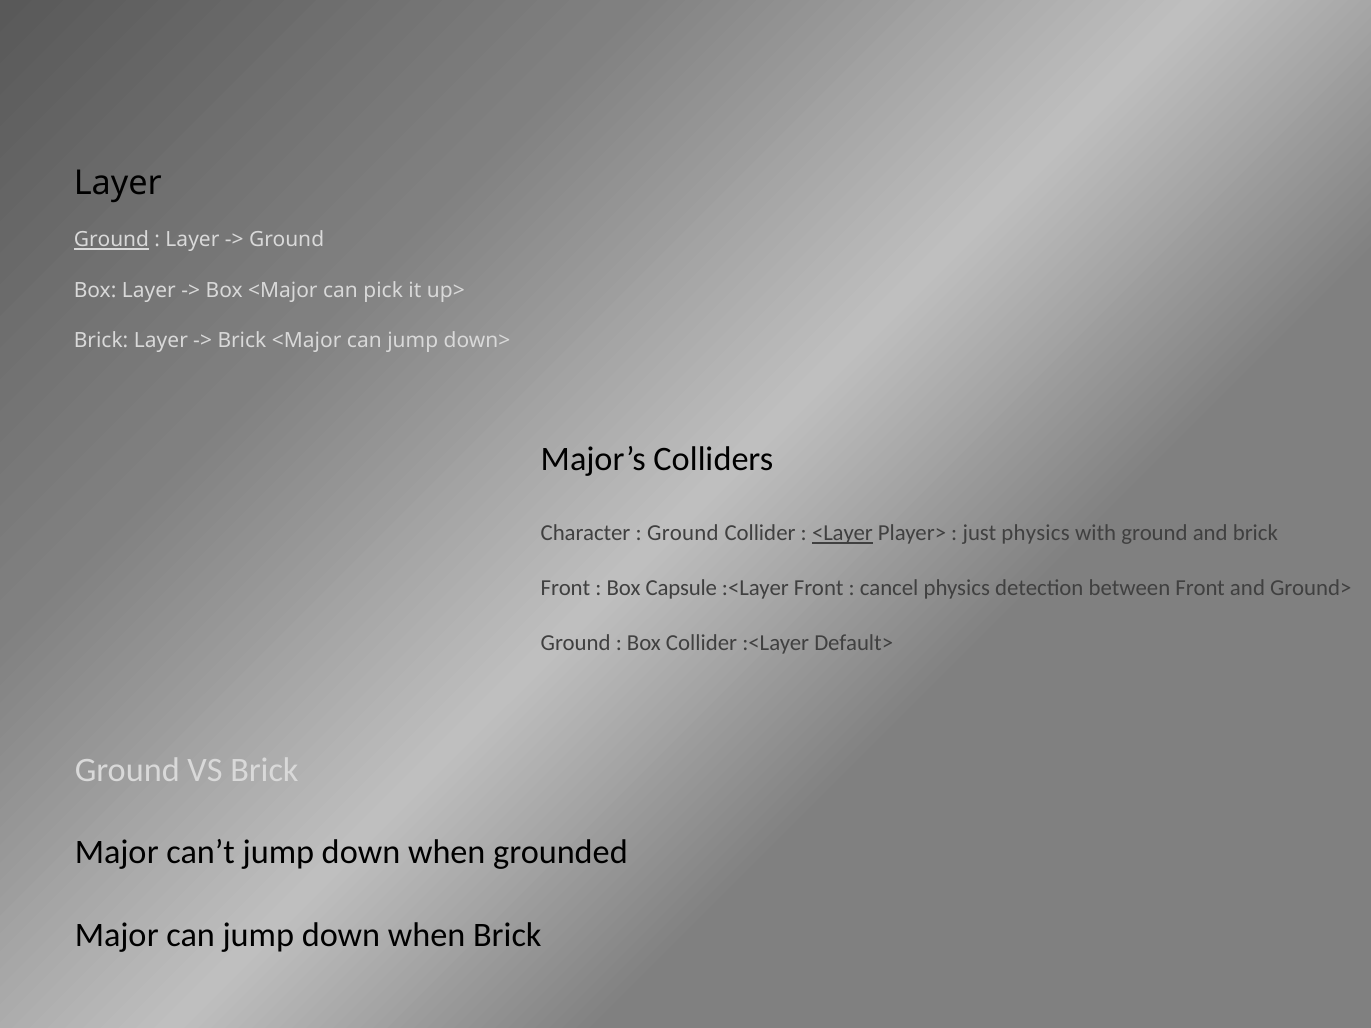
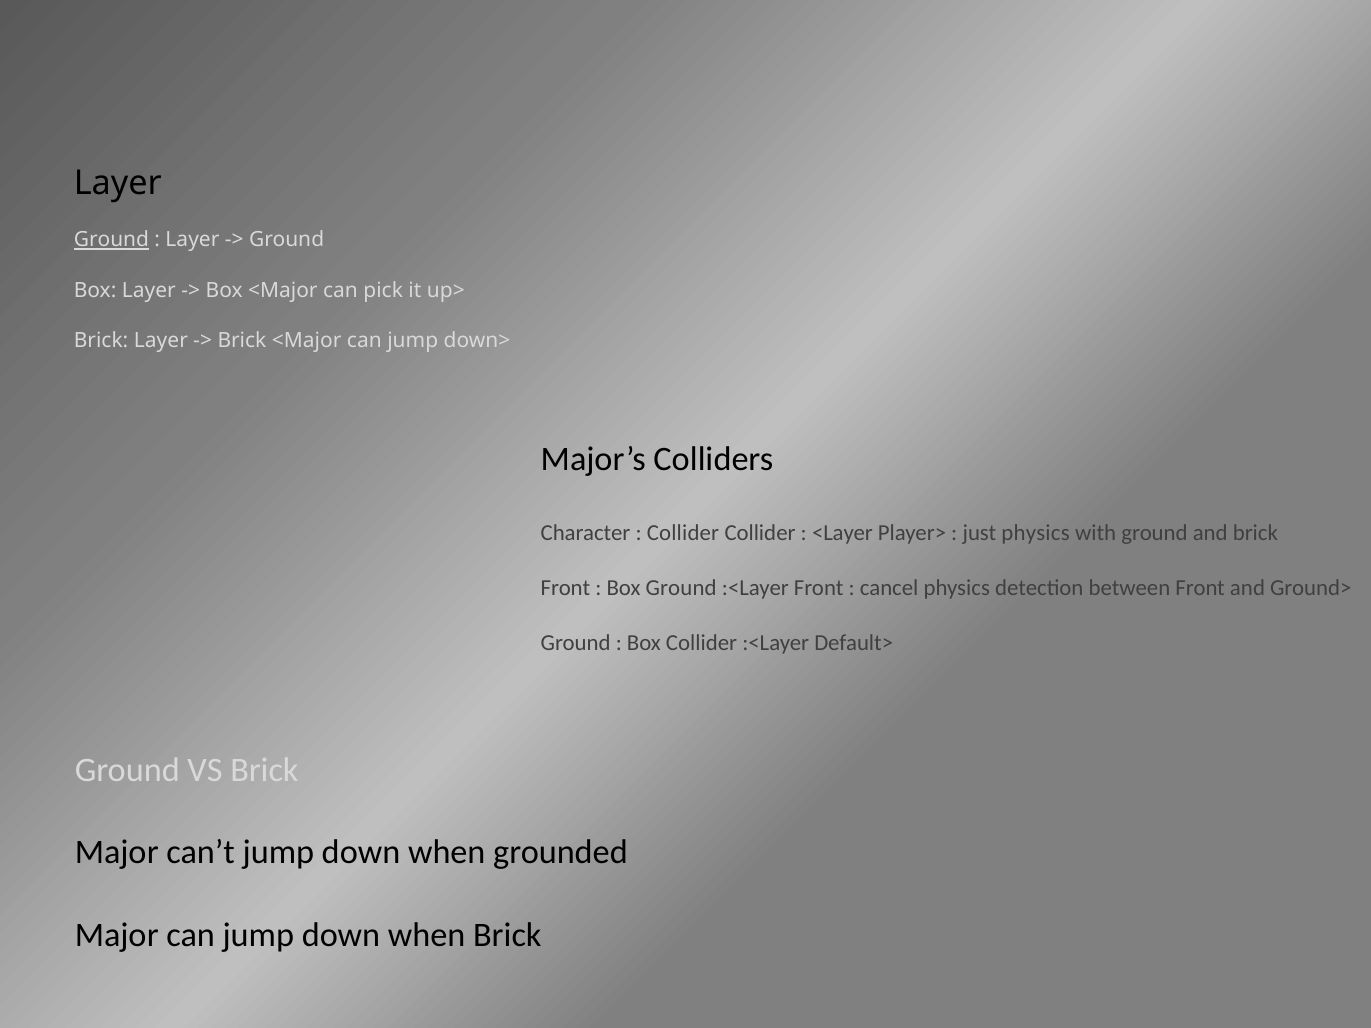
Ground: Ground -> Collider (683, 533)
<Layer underline: present -> none (842, 533)
Box Capsule: Capsule -> Ground (681, 588)
